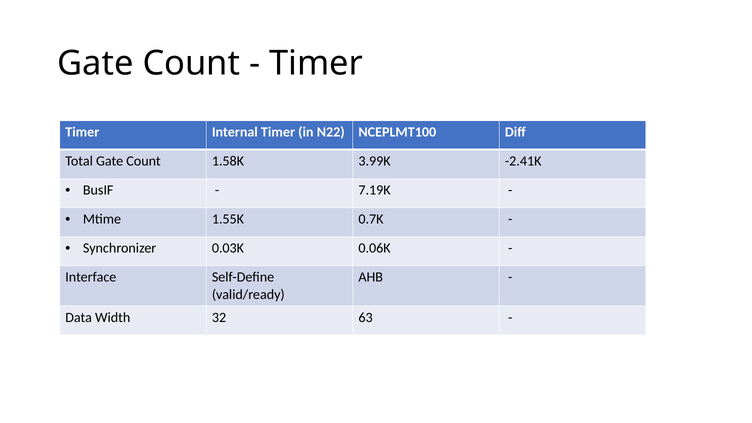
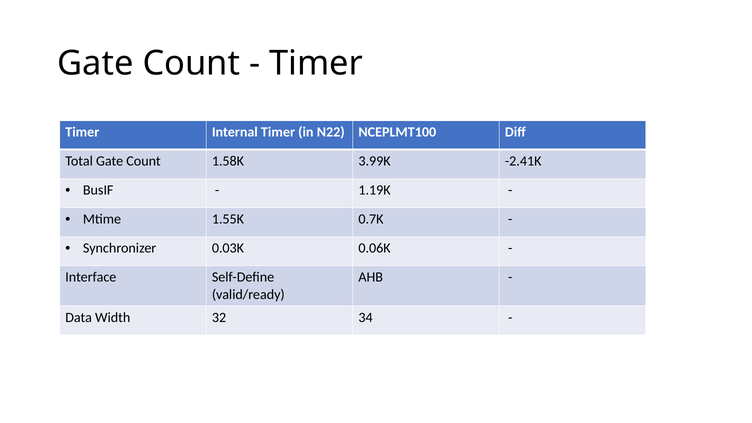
7.19K: 7.19K -> 1.19K (375, 190)
63: 63 -> 34 (366, 317)
